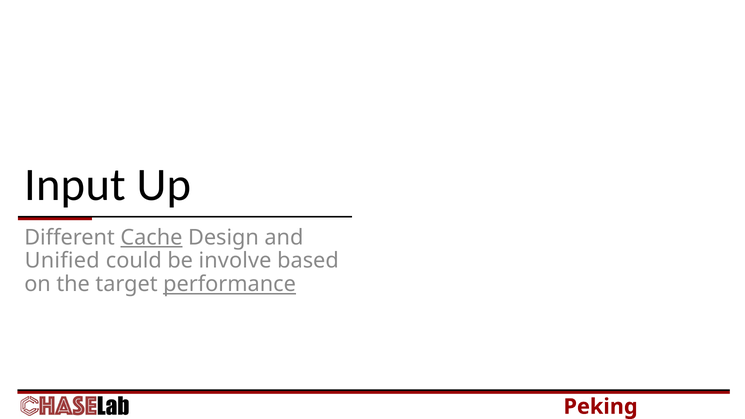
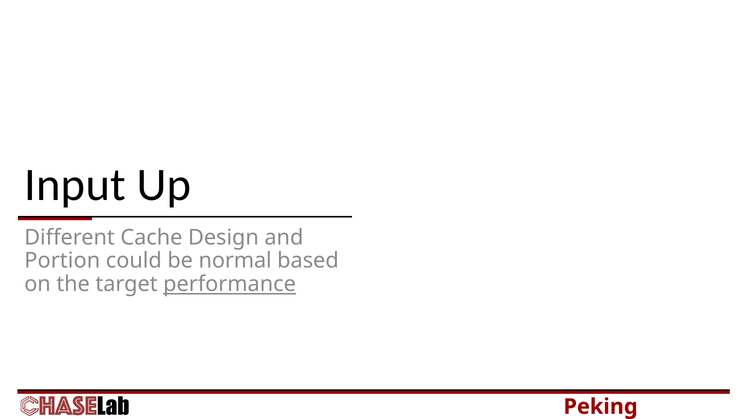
Cache underline: present -> none (151, 237)
Unified: Unified -> Portion (62, 261)
involve: involve -> normal (235, 261)
